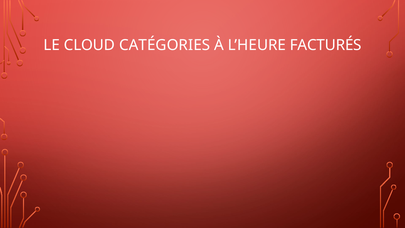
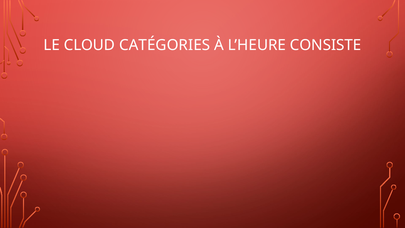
FACTURÉS: FACTURÉS -> CONSISTE (326, 45)
